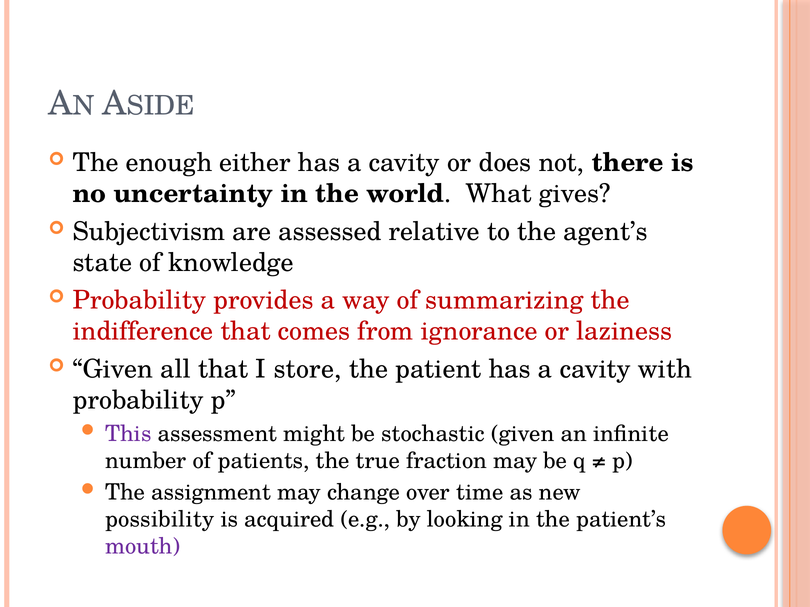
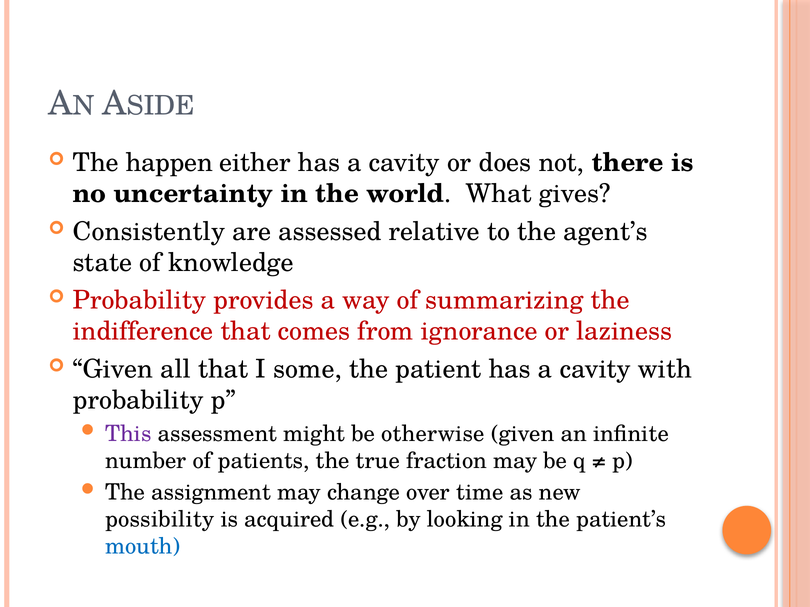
enough: enough -> happen (169, 163)
Subjectivism: Subjectivism -> Consistently (149, 232)
store: store -> some (308, 370)
stochastic: stochastic -> otherwise (433, 434)
mouth colour: purple -> blue (143, 547)
